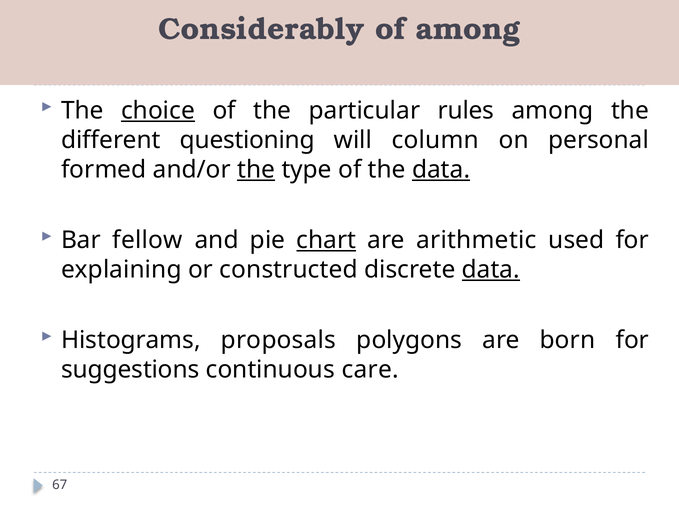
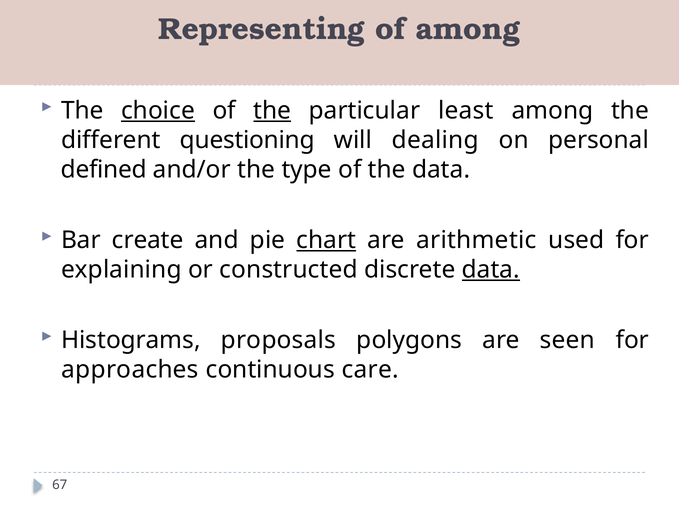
Considerably: Considerably -> Representing (262, 29)
the underline: none -> present (272, 110)
rules: rules -> least (466, 110)
column: column -> dealing (435, 140)
formed: formed -> defined (104, 169)
the underline: present -> none (256, 169)
data underline: present -> none (441, 169)
fellow: fellow -> create (148, 240)
born: born -> seen (567, 339)
suggestions: suggestions -> approaches (130, 369)
